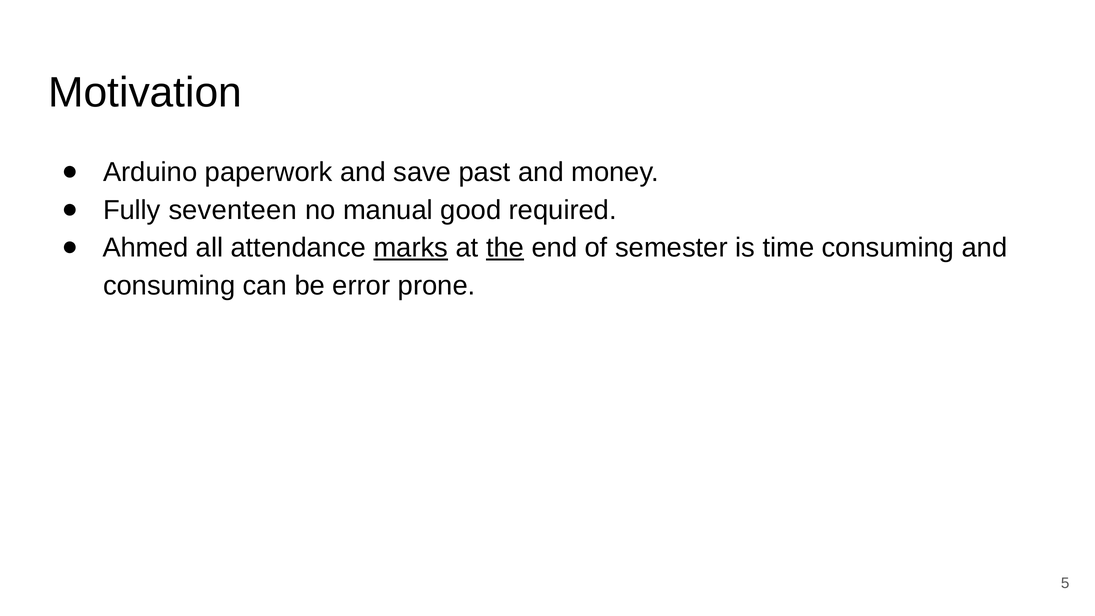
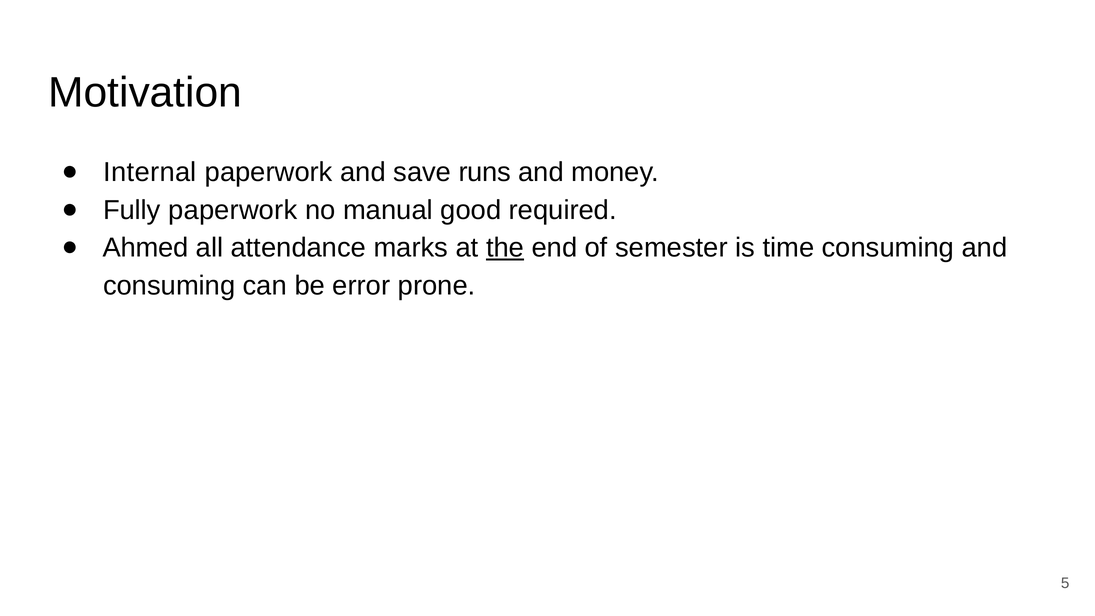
Arduino: Arduino -> Internal (150, 172)
past: past -> runs (485, 172)
Fully seventeen: seventeen -> paperwork (233, 210)
marks underline: present -> none (411, 248)
